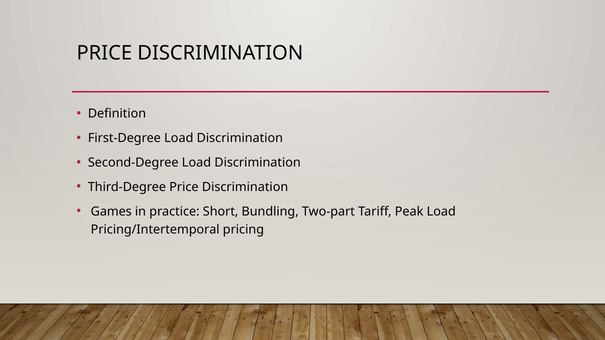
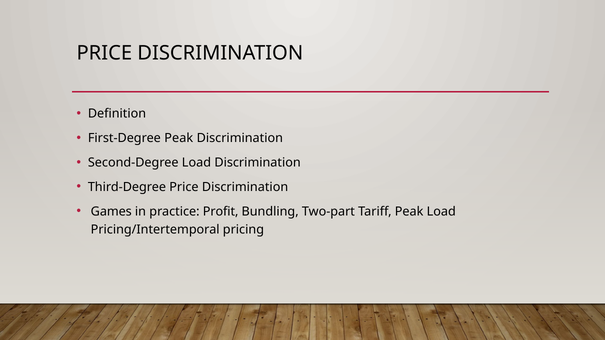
First-Degree Load: Load -> Peak (179, 138)
Short: Short -> Profit (221, 212)
